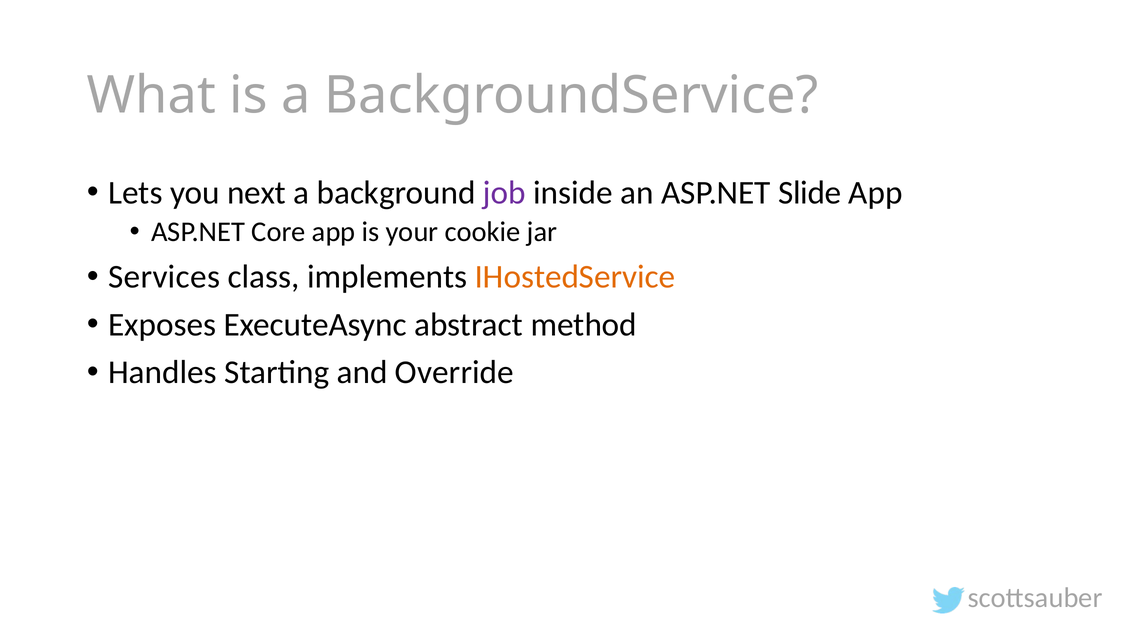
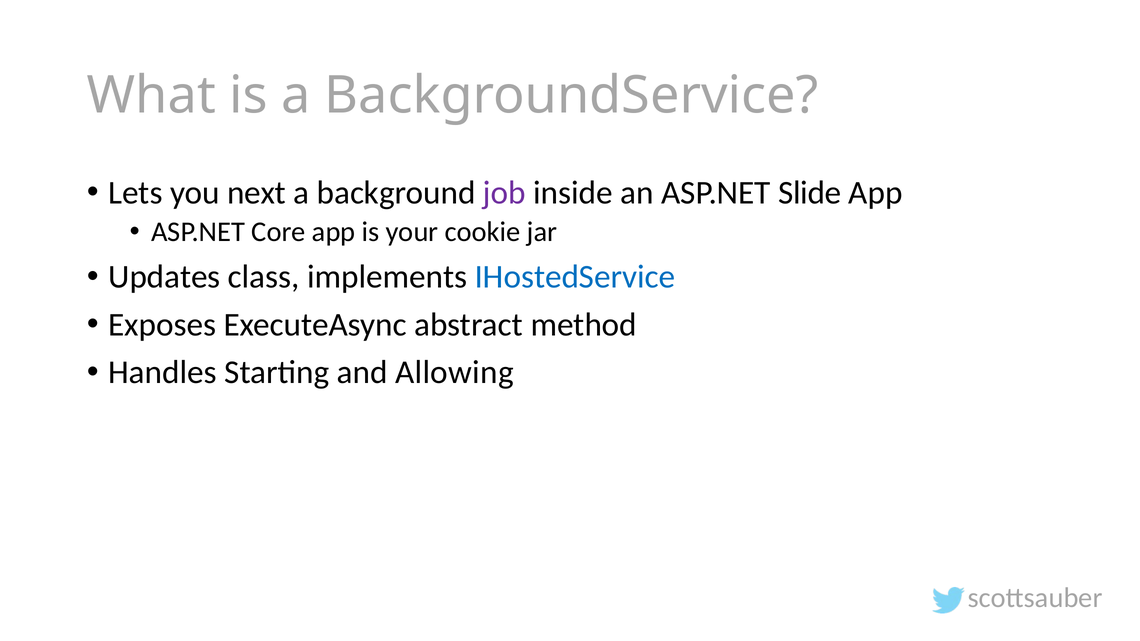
Services: Services -> Updates (164, 277)
IHostedService colour: orange -> blue (575, 277)
Override: Override -> Allowing (454, 373)
